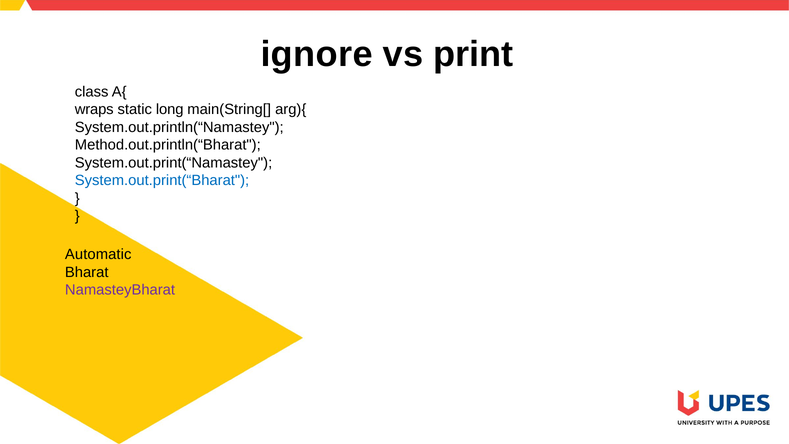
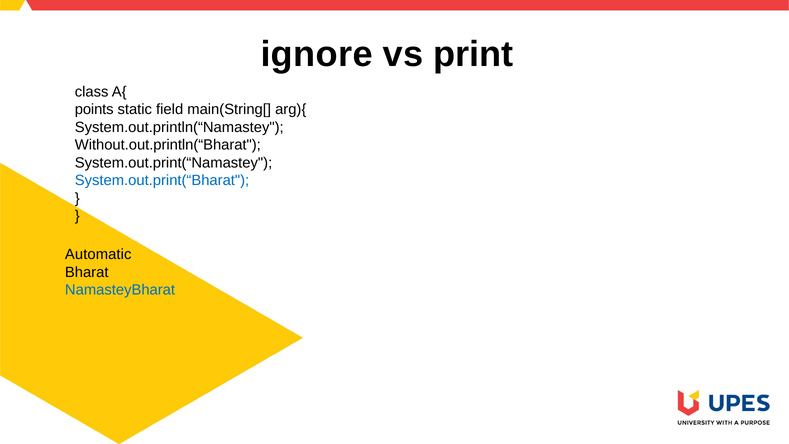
wraps: wraps -> points (94, 109)
long: long -> field (170, 109)
Method.out.println(“Bharat: Method.out.println(“Bharat -> Without.out.println(“Bharat (168, 145)
NamasteyBharat colour: purple -> blue (120, 290)
